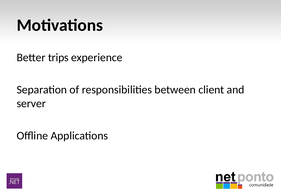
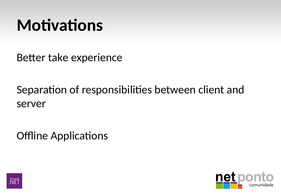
trips: trips -> take (58, 58)
